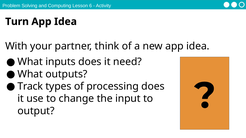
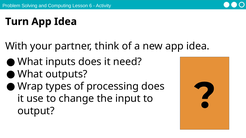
Track: Track -> Wrap (30, 87)
